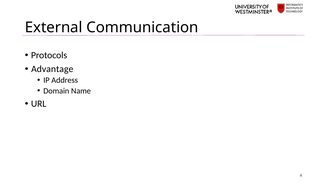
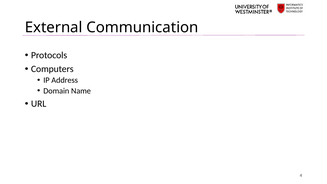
Advantage: Advantage -> Computers (52, 69)
